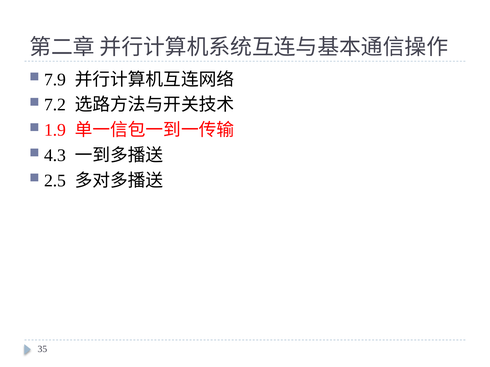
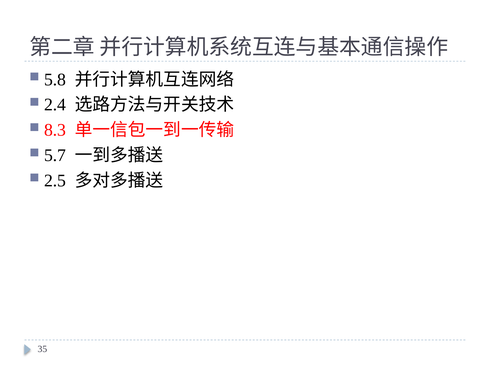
7.9: 7.9 -> 5.8 (55, 80)
7.2: 7.2 -> 2.4 (55, 105)
1.9: 1.9 -> 8.3 (55, 130)
4.3: 4.3 -> 5.7 (55, 156)
